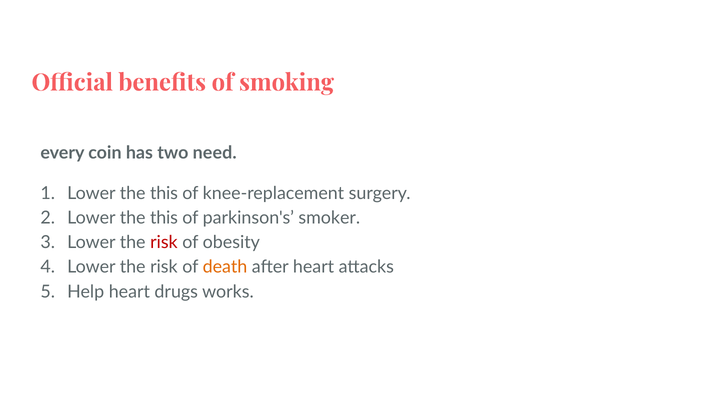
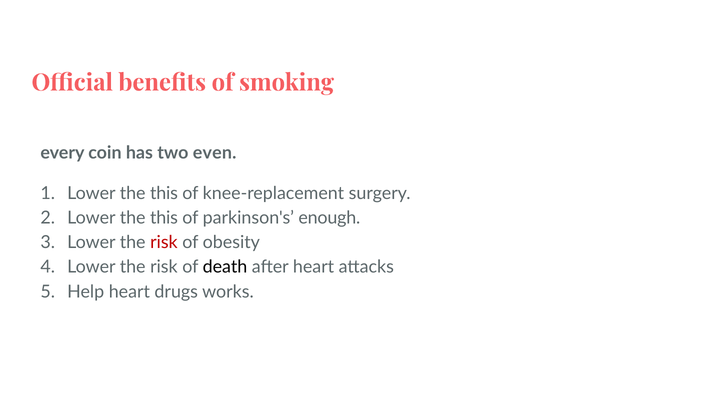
need: need -> even (215, 153)
smoker: smoker -> enough (329, 218)
death colour: orange -> black (225, 267)
